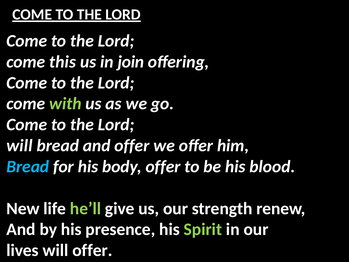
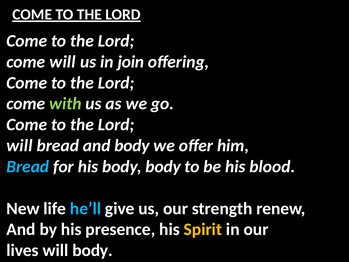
come this: this -> will (63, 62)
and offer: offer -> body (132, 146)
body offer: offer -> body (163, 166)
he’ll colour: light green -> light blue (85, 208)
Spirit colour: light green -> yellow (203, 229)
will offer: offer -> body (93, 250)
